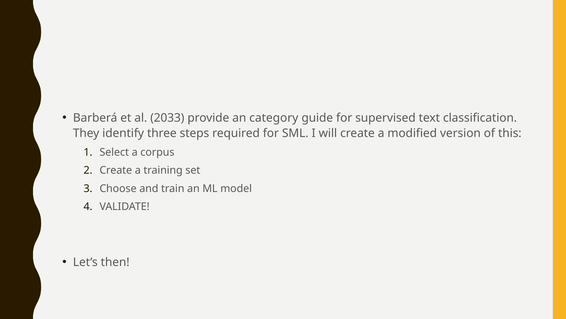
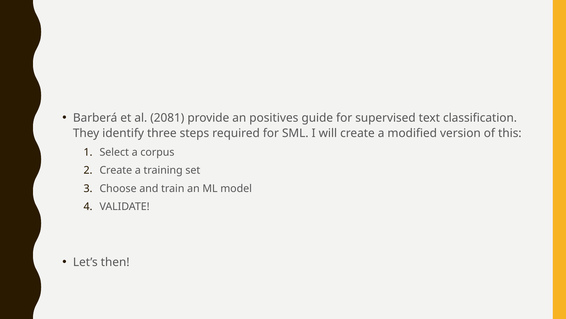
2033: 2033 -> 2081 (167, 118)
category: category -> positives (274, 118)
